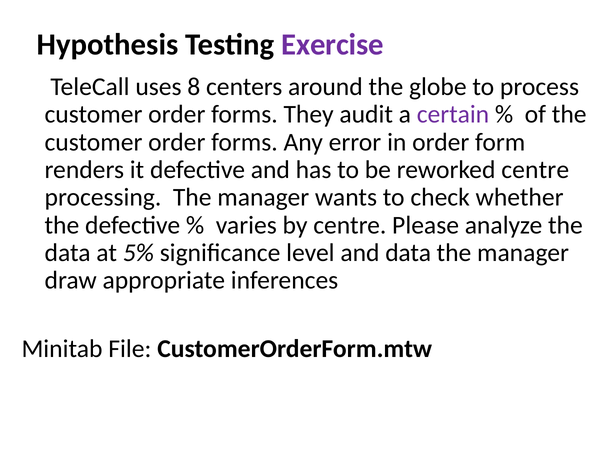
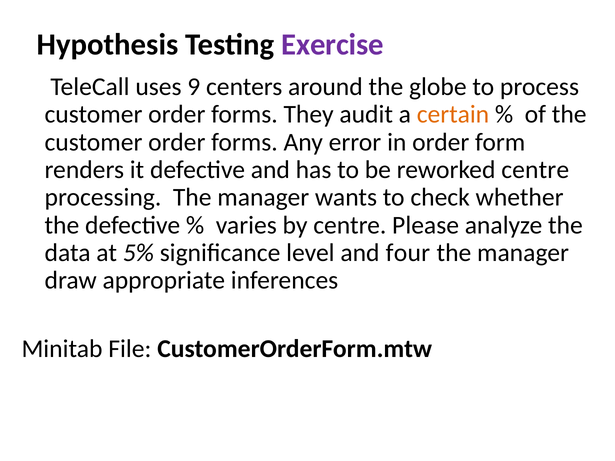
8: 8 -> 9 (194, 87)
certain colour: purple -> orange (453, 115)
and data: data -> four (408, 253)
